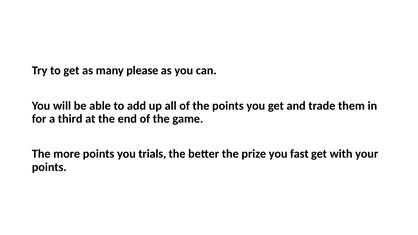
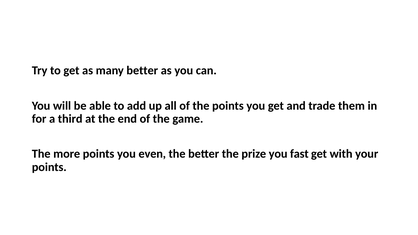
many please: please -> better (142, 71)
trials: trials -> even (152, 154)
